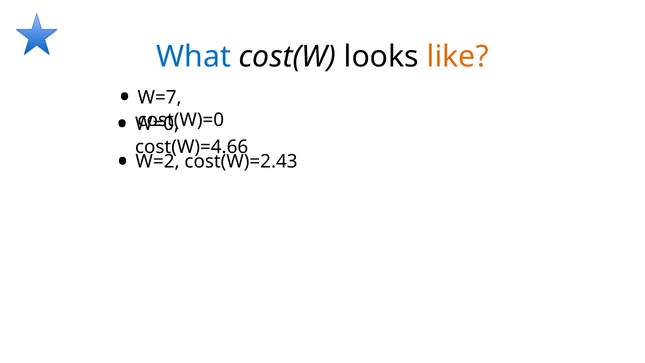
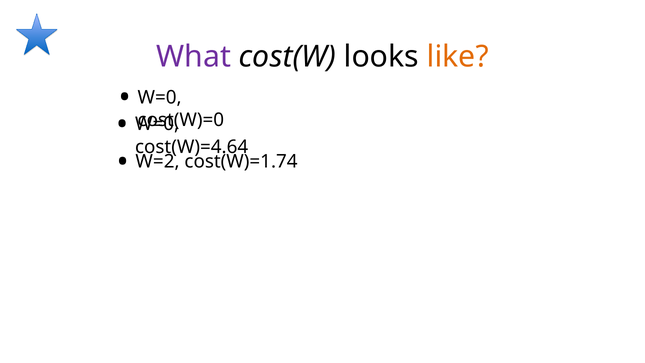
What colour: blue -> purple (194, 57)
W=7: W=7 -> W=0 (160, 97)
cost(W)=4.66: cost(W)=4.66 -> cost(W)=4.64 (192, 147)
cost(W)=2.43: cost(W)=2.43 -> cost(W)=1.74 (241, 161)
